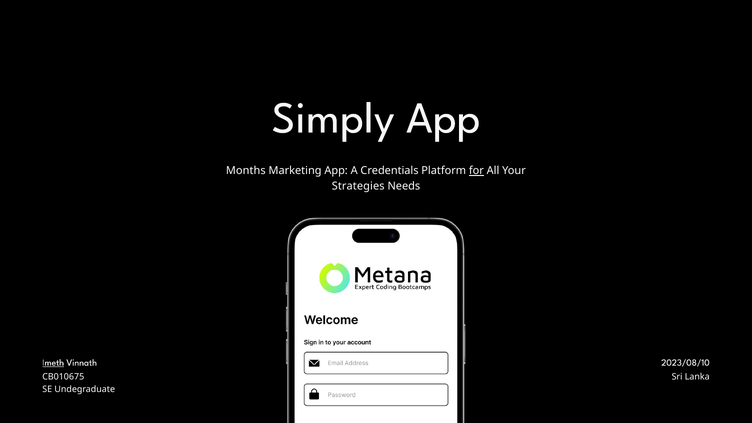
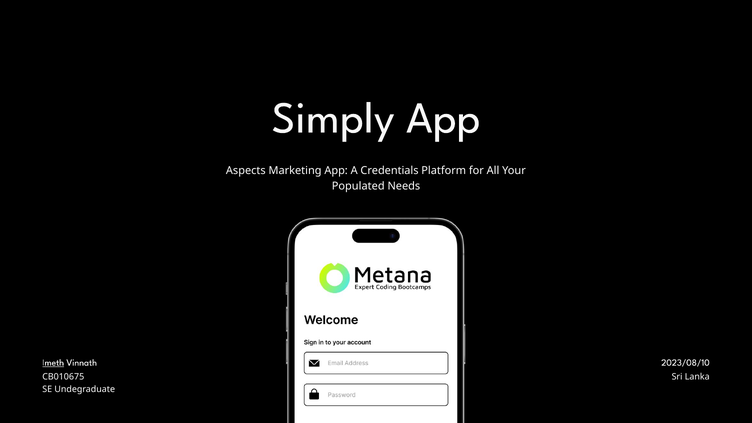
Months: Months -> Aspects (246, 171)
for underline: present -> none (476, 171)
Strategies: Strategies -> Populated (358, 186)
